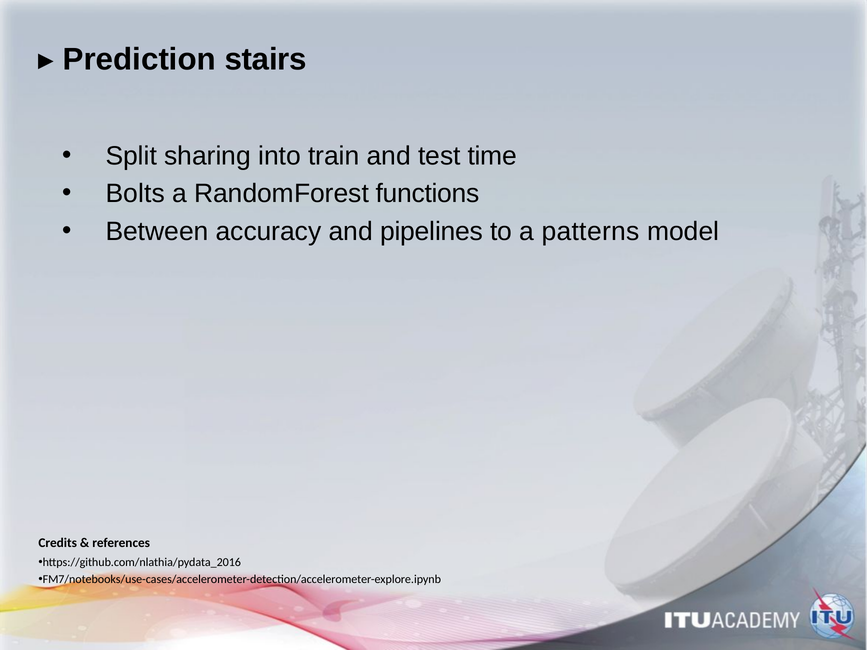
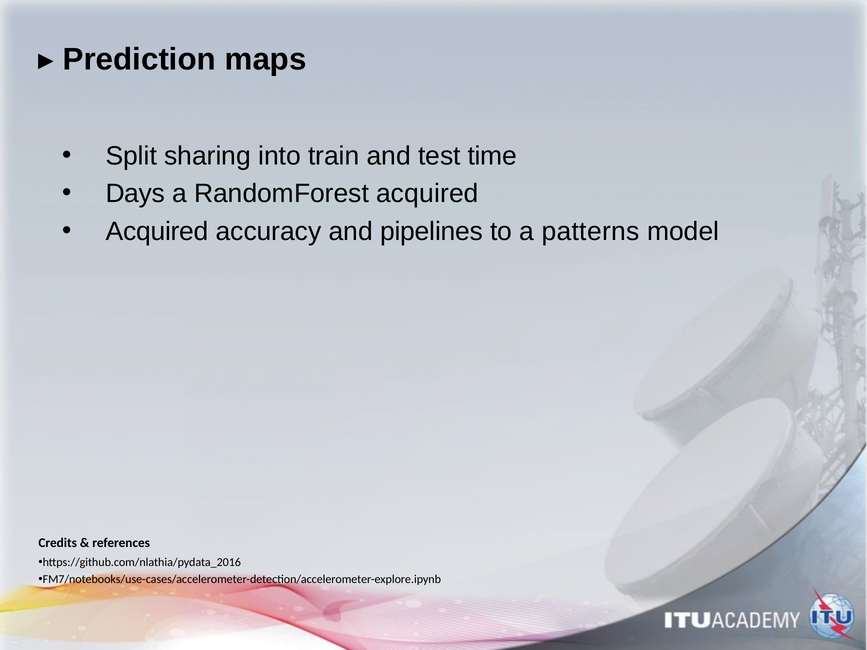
stairs: stairs -> maps (266, 59)
Bolts: Bolts -> Days (135, 194)
RandomForest functions: functions -> acquired (427, 194)
Between: Between -> Acquired (157, 232)
